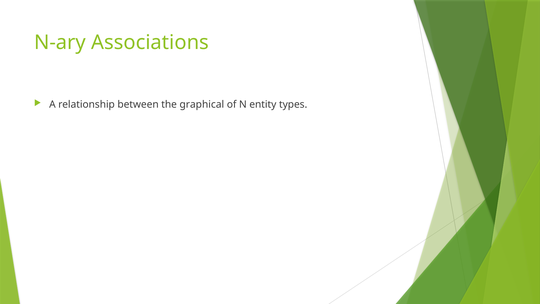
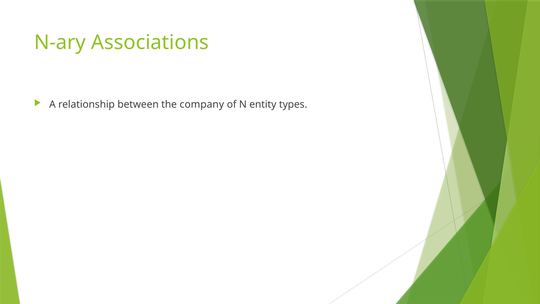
graphical: graphical -> company (202, 105)
